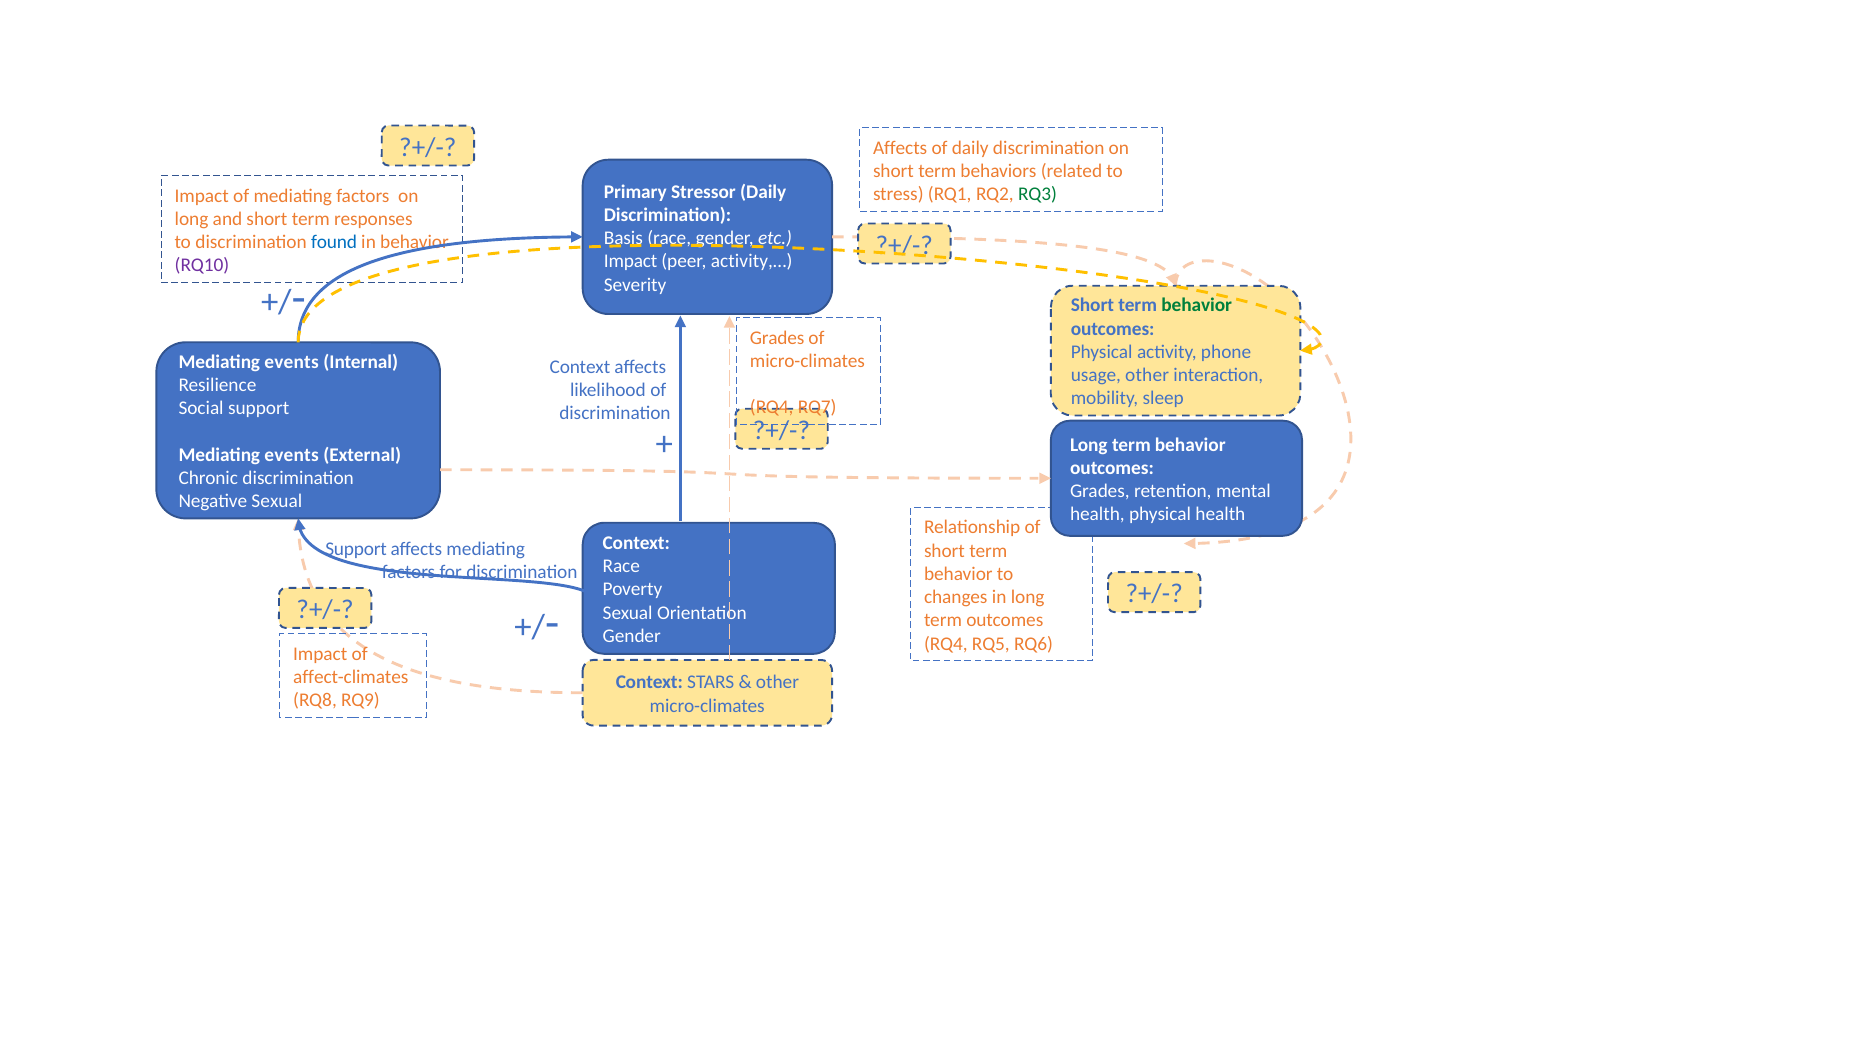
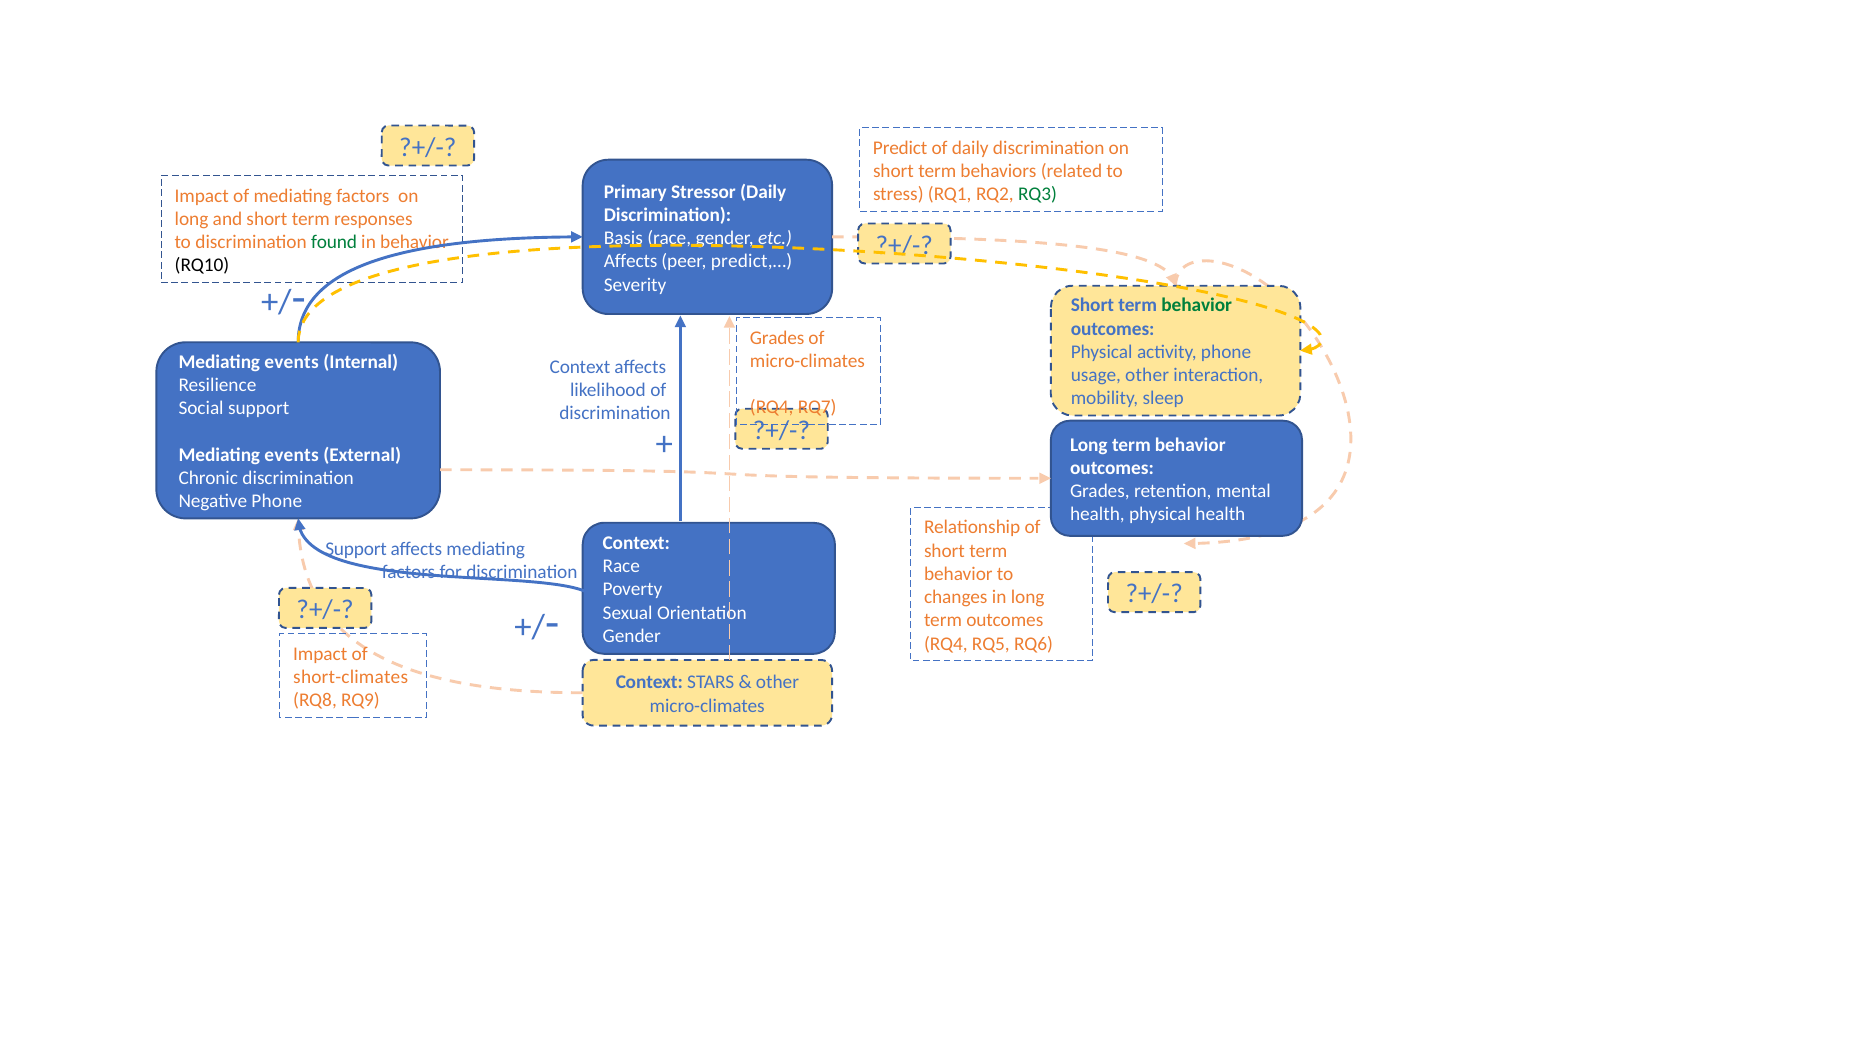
Affects: Affects -> Predict (900, 148)
found colour: blue -> green (334, 242)
Impact: Impact -> Affects (631, 261)
activity,…: activity,… -> predict,… (752, 261)
RQ10 colour: purple -> black (202, 265)
Negative Sexual: Sexual -> Phone (277, 501)
affect-climates: affect-climates -> short-climates (351, 677)
